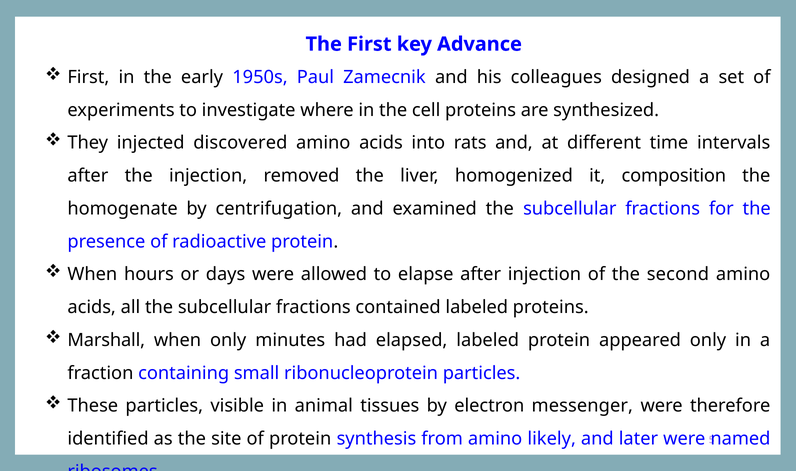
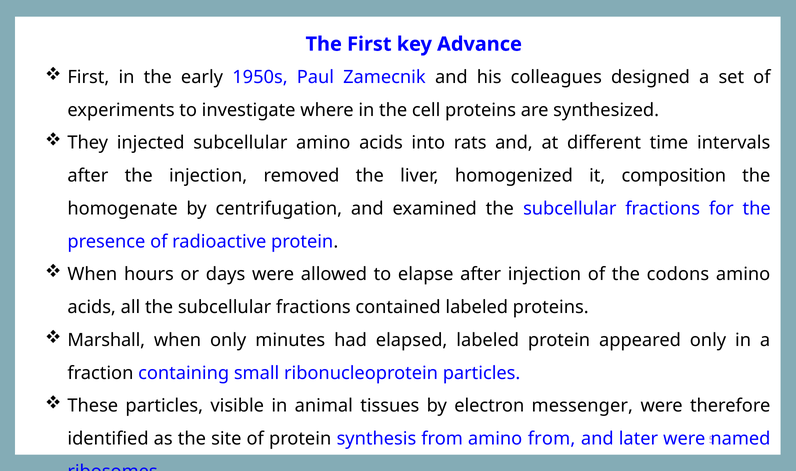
injected discovered: discovered -> subcellular (240, 143)
second: second -> codons (678, 274)
amino likely: likely -> from (552, 439)
